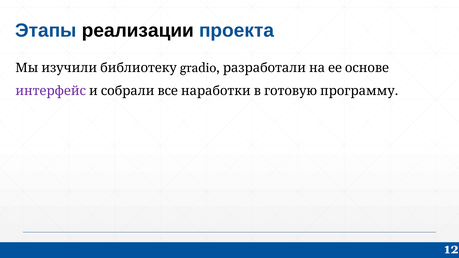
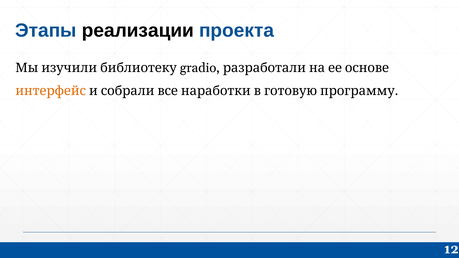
интерфейс colour: purple -> orange (51, 91)
